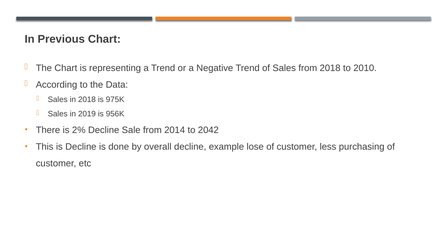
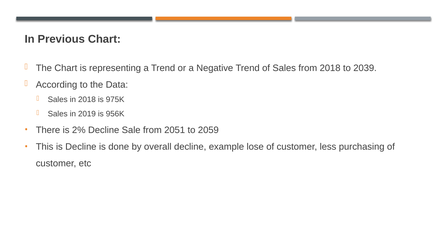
2010: 2010 -> 2039 (365, 68)
2014: 2014 -> 2051 (175, 130)
2042: 2042 -> 2059 (208, 130)
